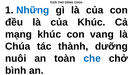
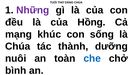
Những colour: blue -> purple (33, 10)
của Khúc: Khúc -> Hồng (91, 22)
vang: vang -> sống (102, 34)
